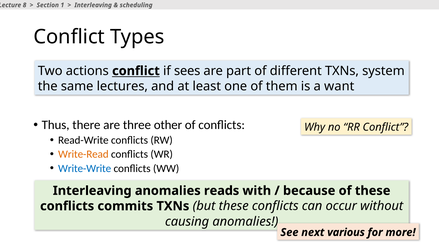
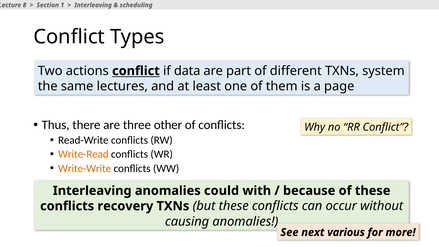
sees: sees -> data (187, 71)
want: want -> page (339, 86)
Write-Write colour: blue -> orange (85, 168)
reads: reads -> could (222, 191)
commits: commits -> recovery (125, 206)
